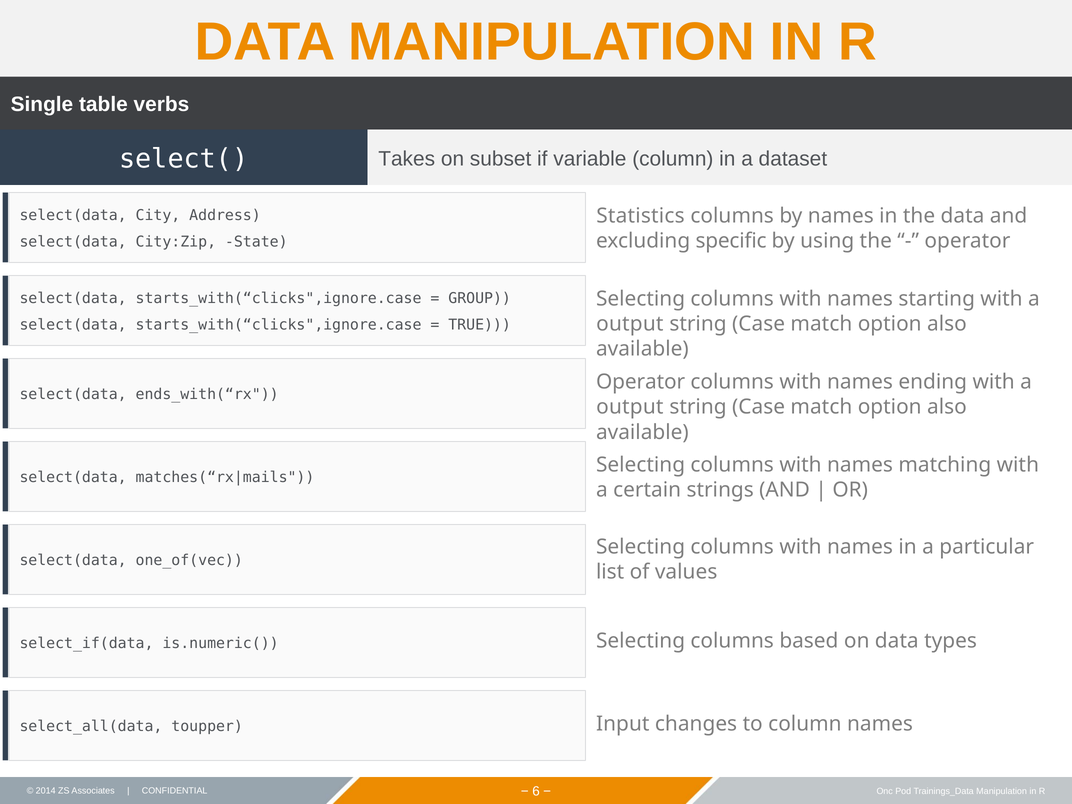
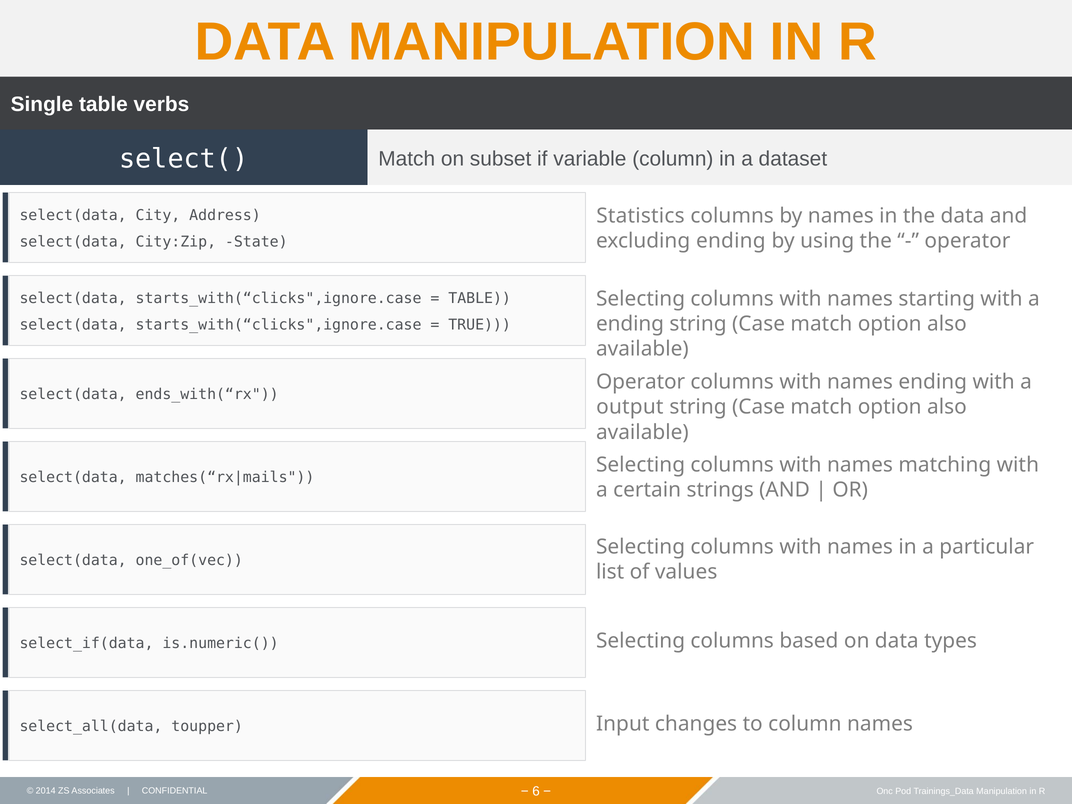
select( Takes: Takes -> Match (407, 159)
excluding specific: specific -> ending (731, 241)
GROUP: GROUP -> TABLE (480, 298)
output: output -> ending (630, 324)
